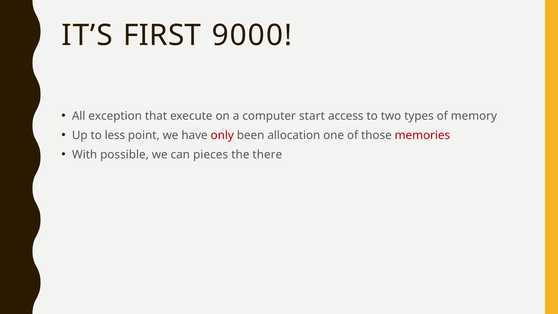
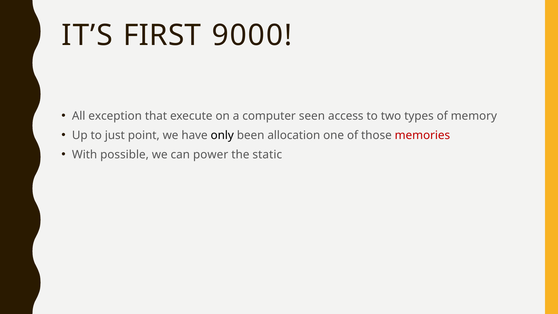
start: start -> seen (312, 116)
less: less -> just (115, 135)
only colour: red -> black (222, 135)
pieces: pieces -> power (211, 155)
there: there -> static (267, 155)
